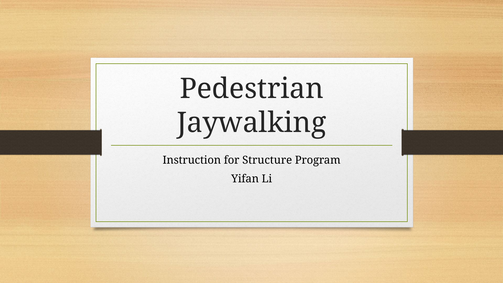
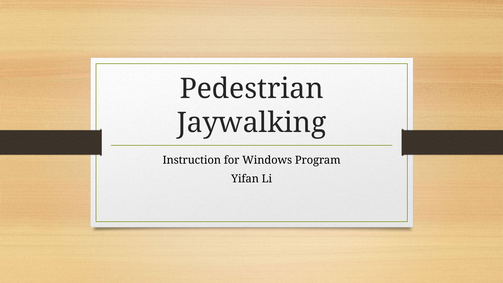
Structure: Structure -> Windows (267, 160)
